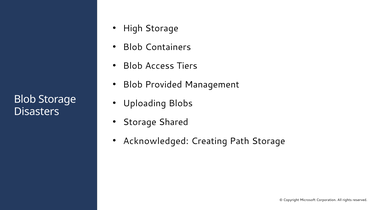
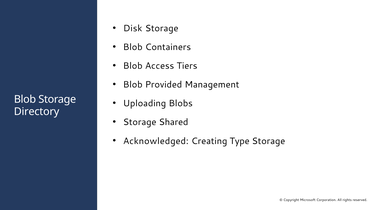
High: High -> Disk (133, 28)
Disasters: Disasters -> Directory (37, 111)
Path: Path -> Type (240, 141)
